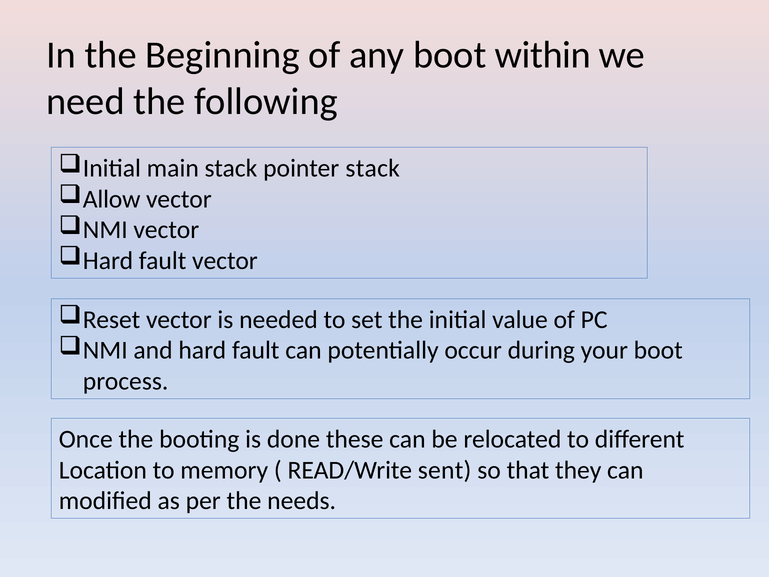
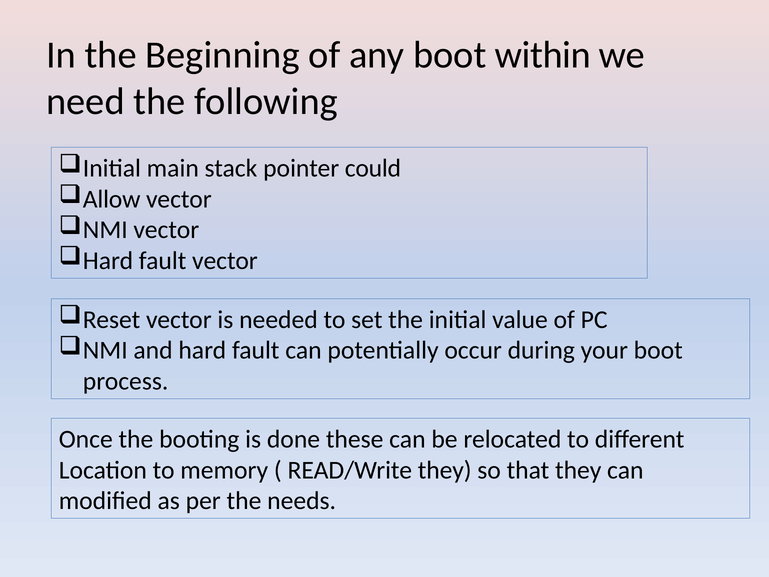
pointer stack: stack -> could (373, 168)
READ/Write sent: sent -> they (445, 470)
